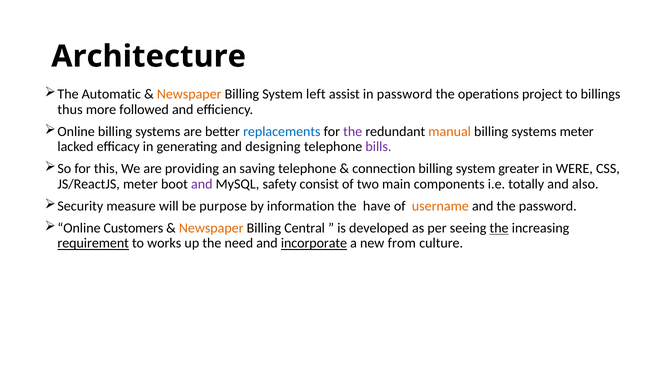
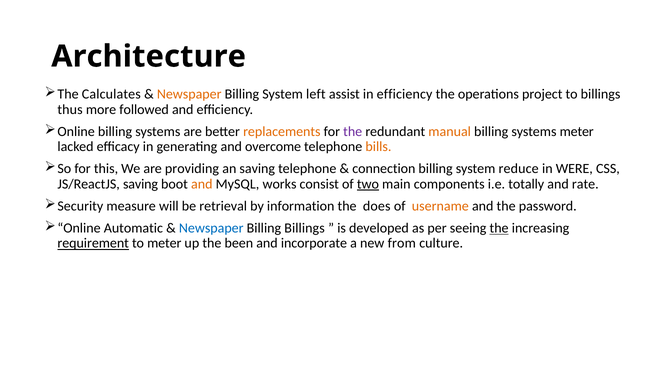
Automatic: Automatic -> Calculates (111, 94)
in password: password -> efficiency (405, 94)
replacements colour: blue -> orange (282, 132)
designing: designing -> overcome (273, 147)
bills colour: purple -> orange (378, 147)
greater: greater -> reduce (519, 169)
JS/ReactJS meter: meter -> saving (141, 184)
and colour: purple -> orange (202, 184)
safety: safety -> works (280, 184)
two underline: none -> present (368, 184)
also: also -> rate (585, 184)
purpose: purpose -> retrieval (223, 206)
have: have -> does (377, 206)
Customers: Customers -> Automatic (133, 228)
Newspaper colour: orange -> blue (211, 228)
Billing Central: Central -> Billings (305, 228)
to works: works -> meter (164, 243)
need: need -> been (239, 243)
incorporate underline: present -> none (314, 243)
